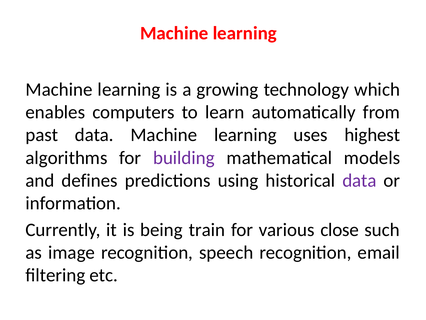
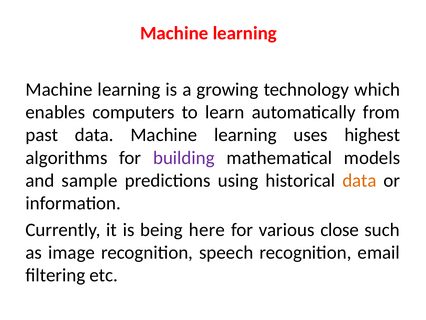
defines: defines -> sample (90, 180)
data colour: purple -> orange (359, 180)
train: train -> here (207, 230)
